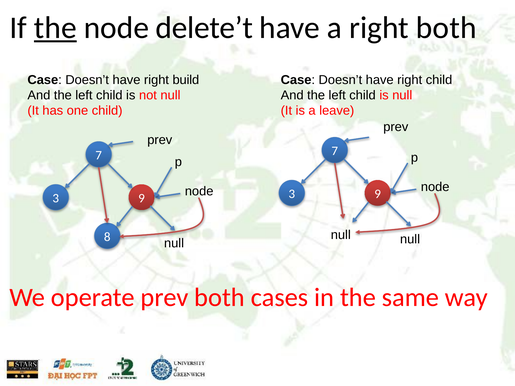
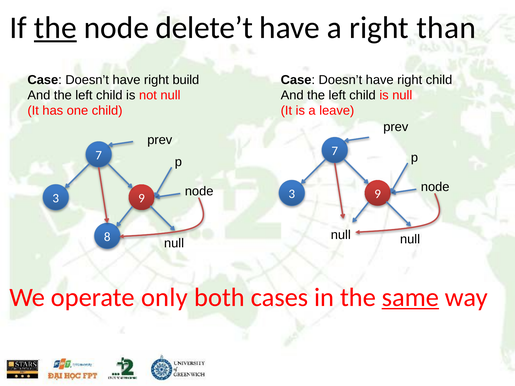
right both: both -> than (446, 28)
operate prev: prev -> only (164, 298)
same underline: none -> present (410, 298)
